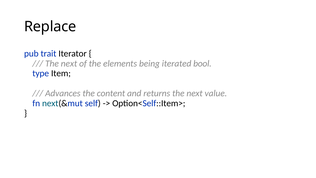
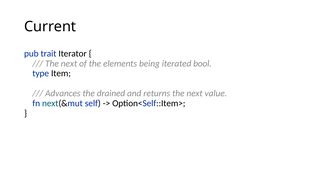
Replace: Replace -> Current (50, 27)
content: content -> drained (111, 93)
